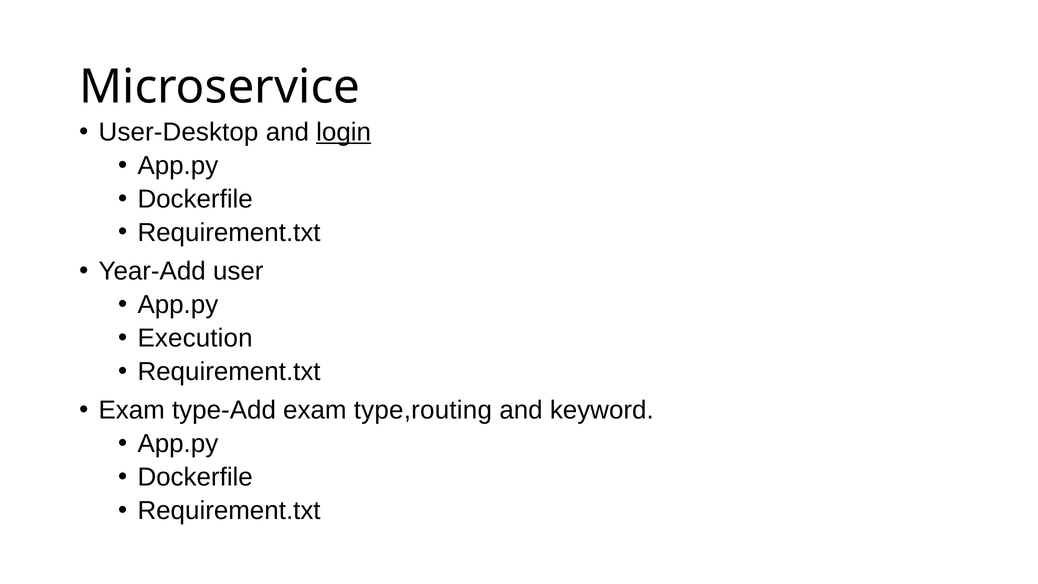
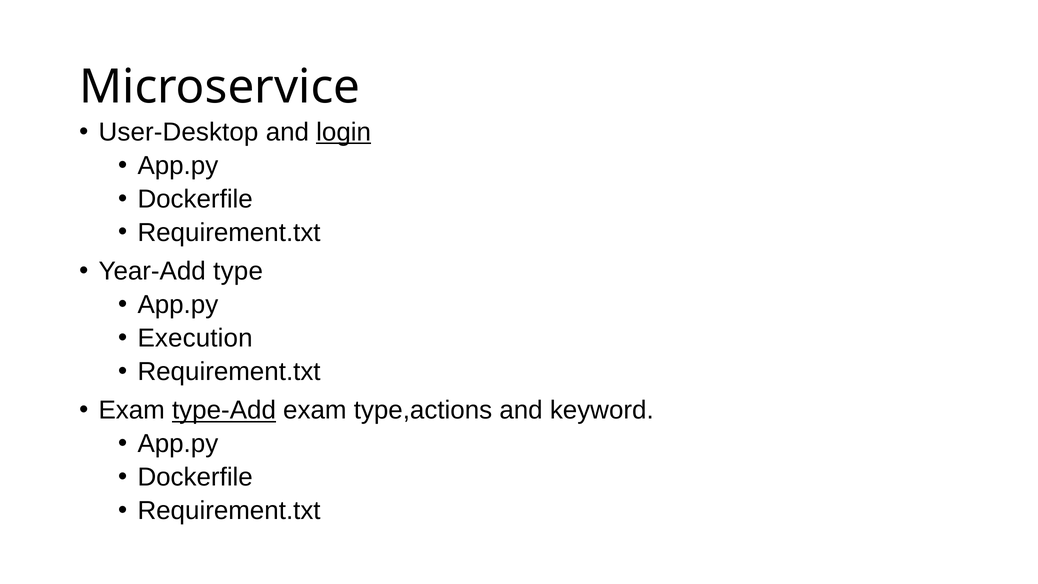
user: user -> type (238, 271)
type-Add underline: none -> present (224, 410)
type,routing: type,routing -> type,actions (423, 410)
